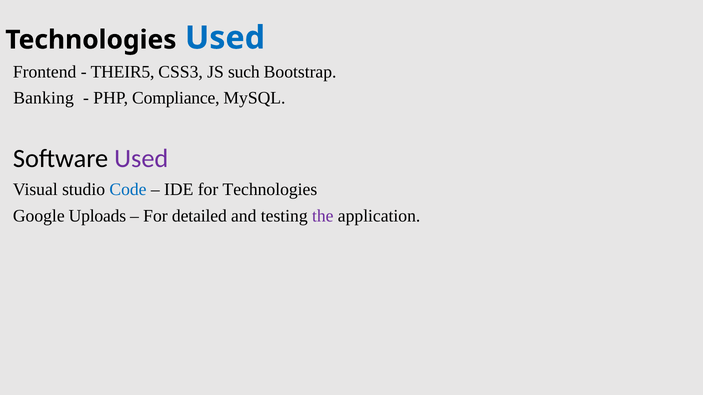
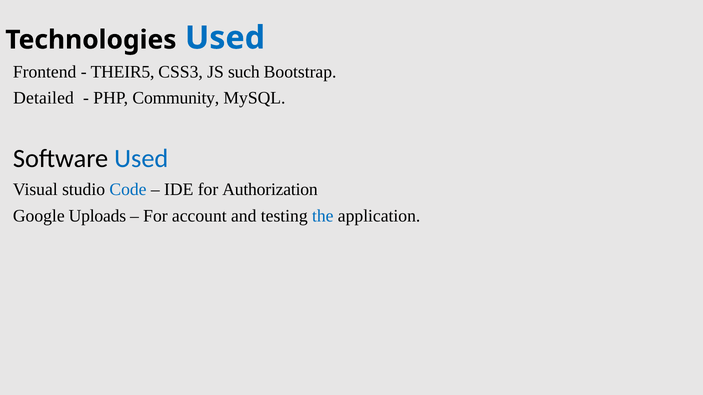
Banking: Banking -> Detailed (44, 98)
Compliance: Compliance -> Community (176, 98)
Used colour: purple -> blue (141, 159)
for Technologies: Technologies -> Authorization (270, 190)
detailed: detailed -> account (199, 216)
the colour: purple -> blue (323, 216)
